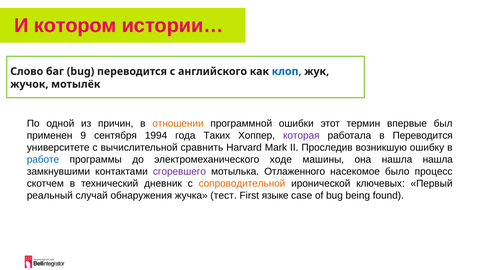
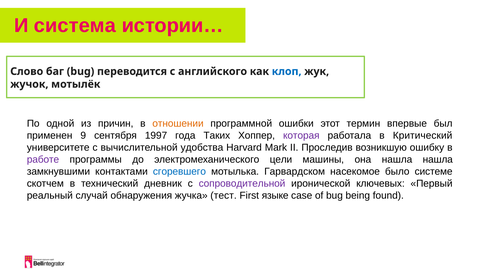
котором: котором -> система (75, 26)
1994: 1994 -> 1997 (156, 136)
в Переводится: Переводится -> Критический (423, 136)
сравнить: сравнить -> удобства (202, 148)
работе colour: blue -> purple (43, 160)
ходе: ходе -> цели (281, 160)
сгоревшего colour: purple -> blue (179, 172)
Отлаженного: Отлаженного -> Гарвардском (295, 172)
процесс: процесс -> системе (434, 172)
сопроводительной colour: orange -> purple (242, 184)
